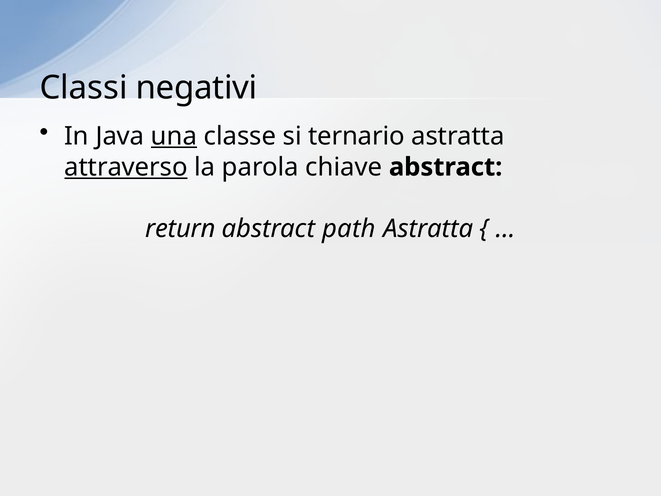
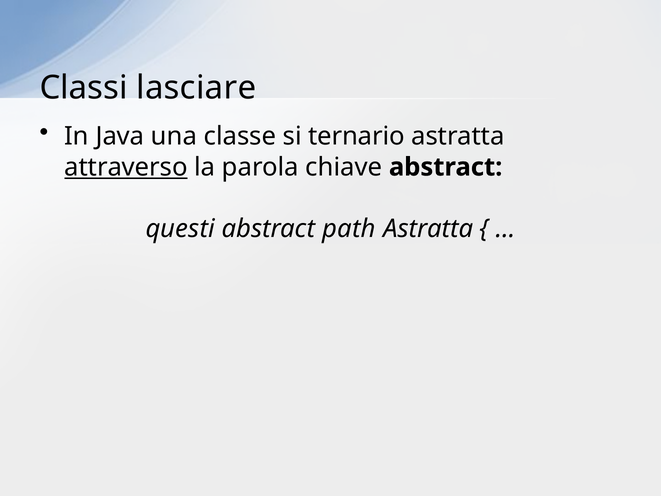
negativi: negativi -> lasciare (196, 88)
una underline: present -> none (174, 136)
return: return -> questi (180, 229)
